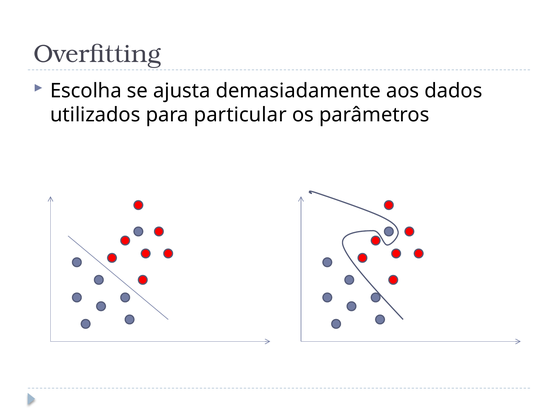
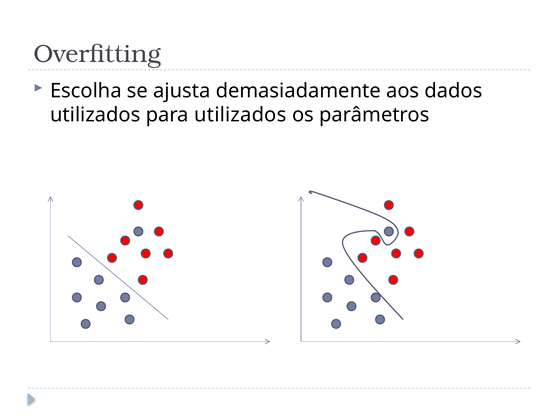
para particular: particular -> utilizados (240, 115)
